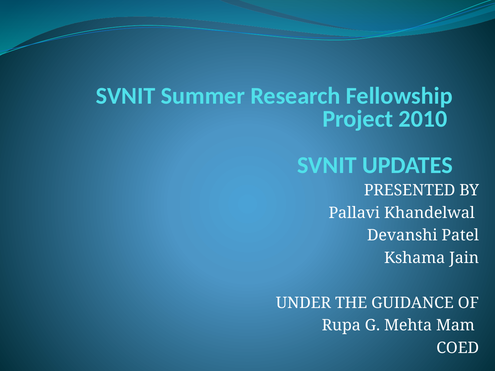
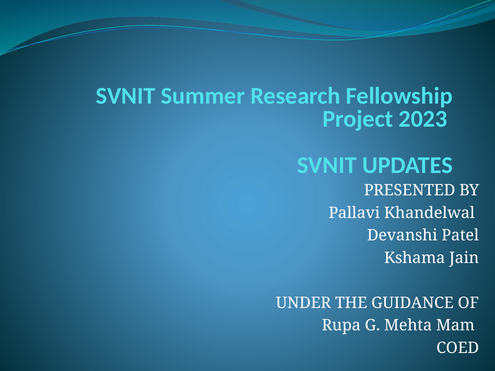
2010: 2010 -> 2023 (423, 119)
